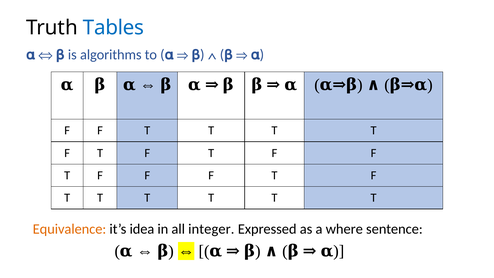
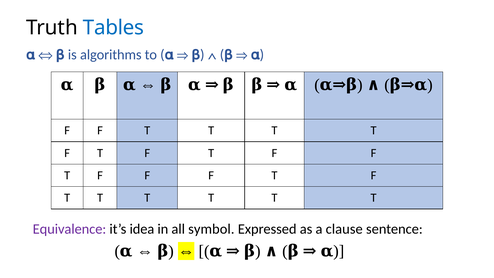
Equivalence colour: orange -> purple (69, 229)
integer: integer -> symbol (211, 229)
where: where -> clause (344, 229)
